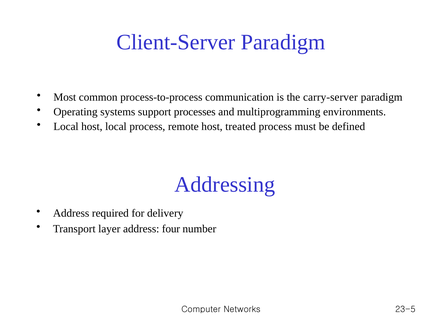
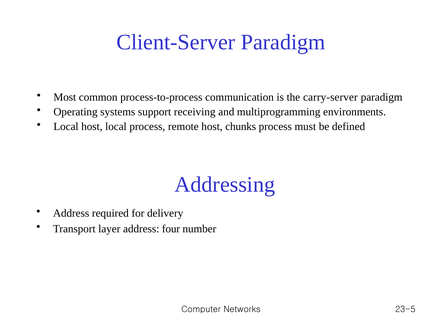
processes: processes -> receiving (195, 112)
treated: treated -> chunks (241, 127)
